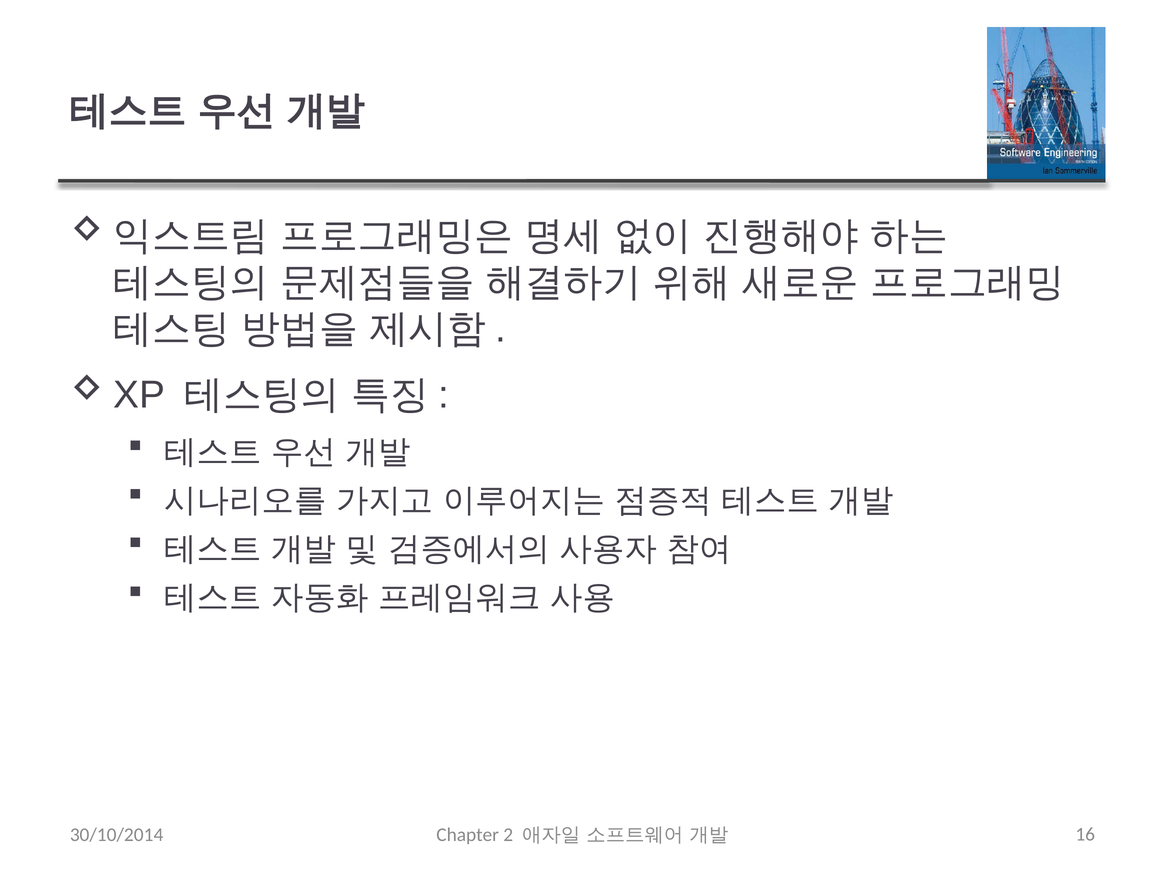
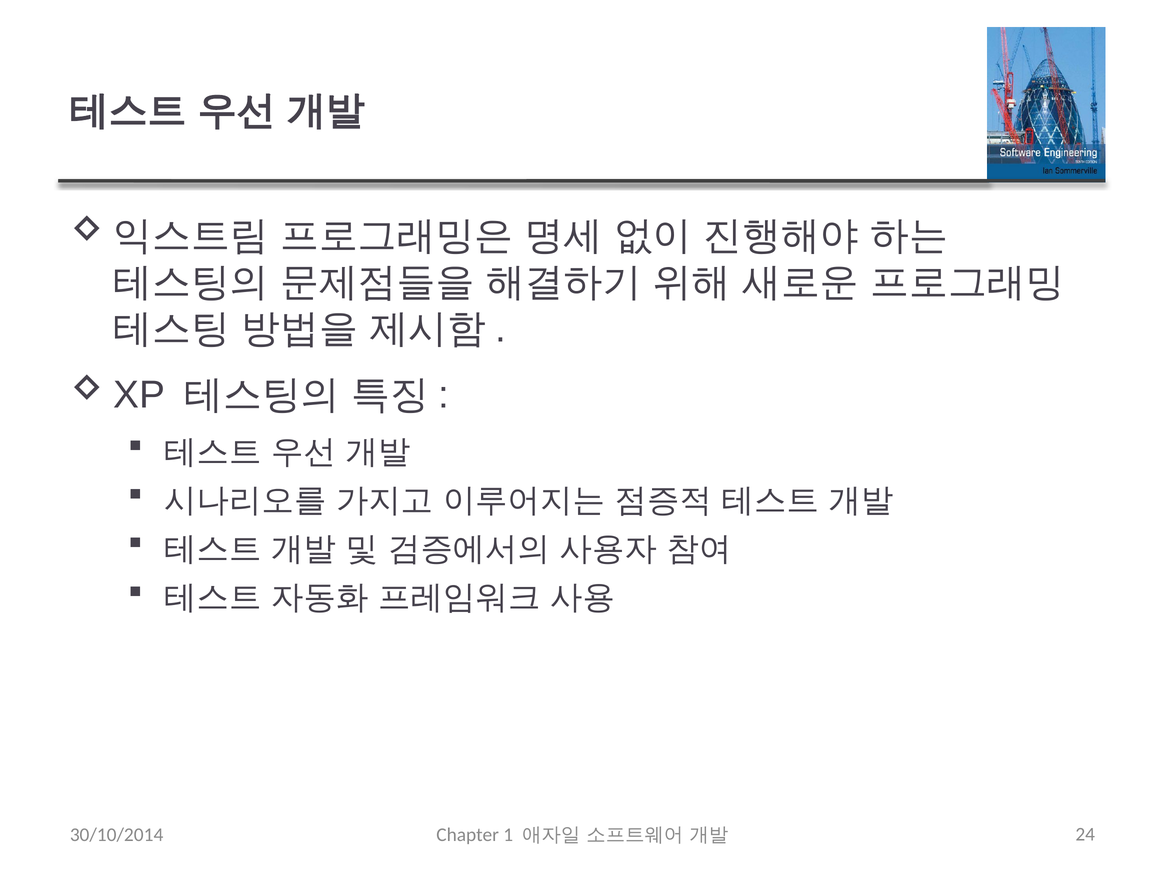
2: 2 -> 1 (508, 834)
16: 16 -> 24 (1085, 834)
